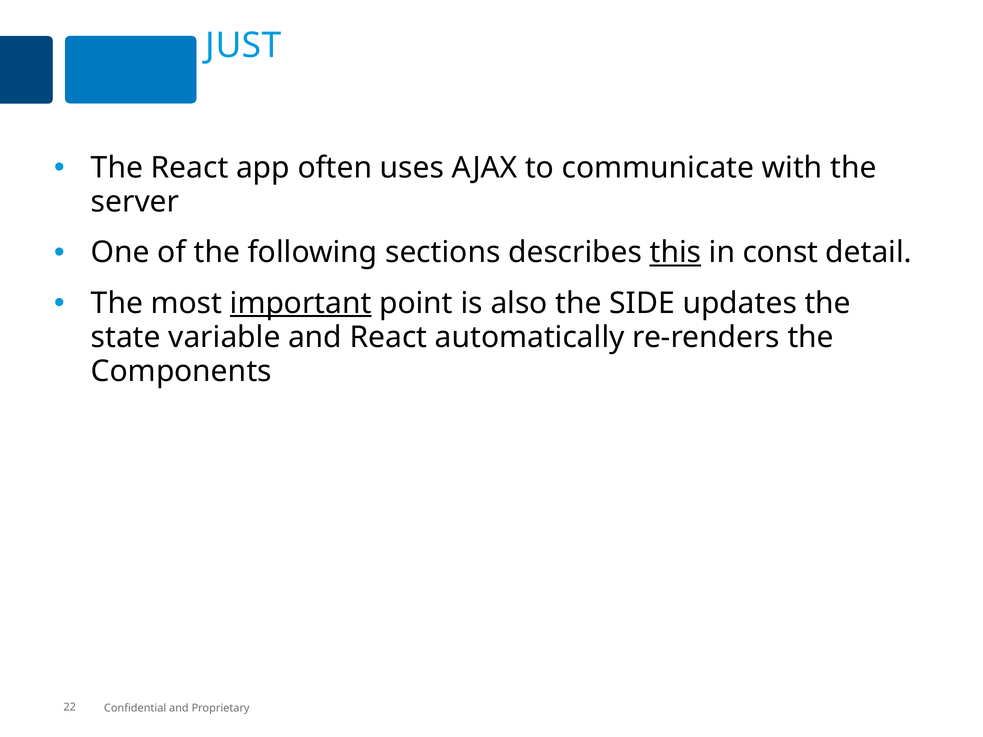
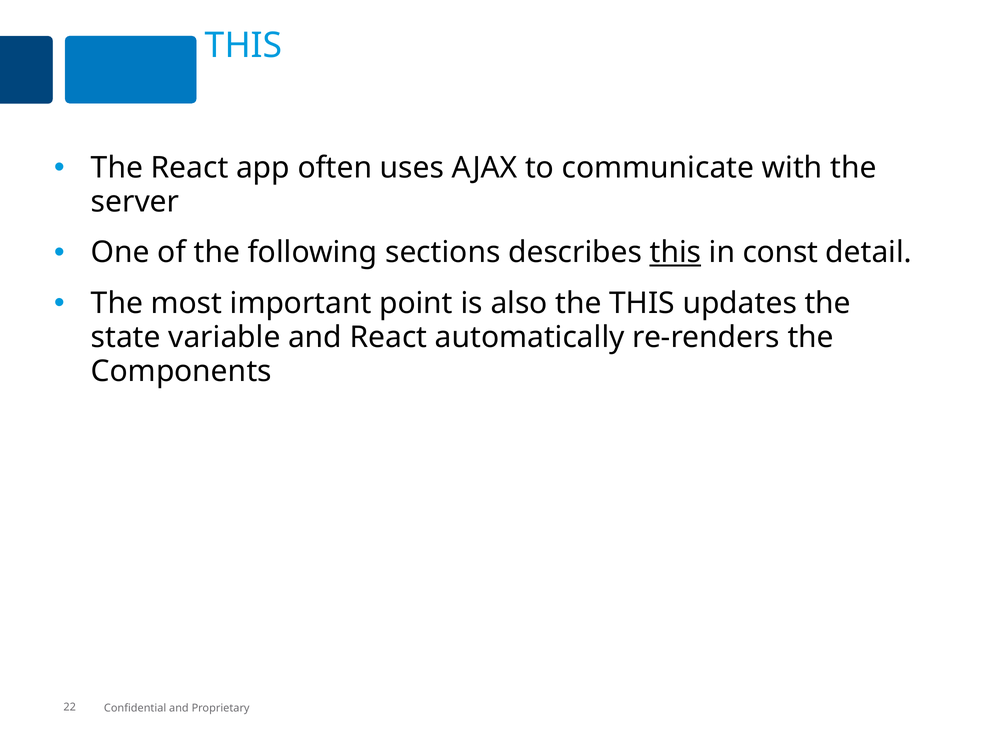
JUST: JUST -> THIS (244, 45)
important underline: present -> none (301, 303)
the SIDE: SIDE -> THIS (642, 303)
